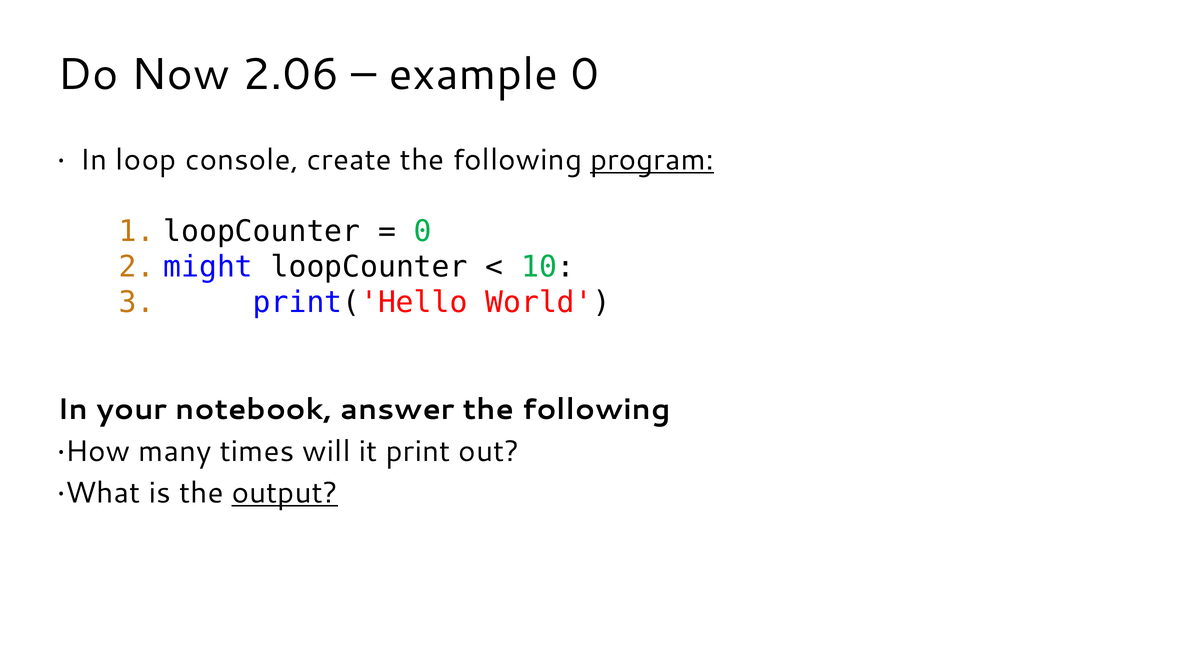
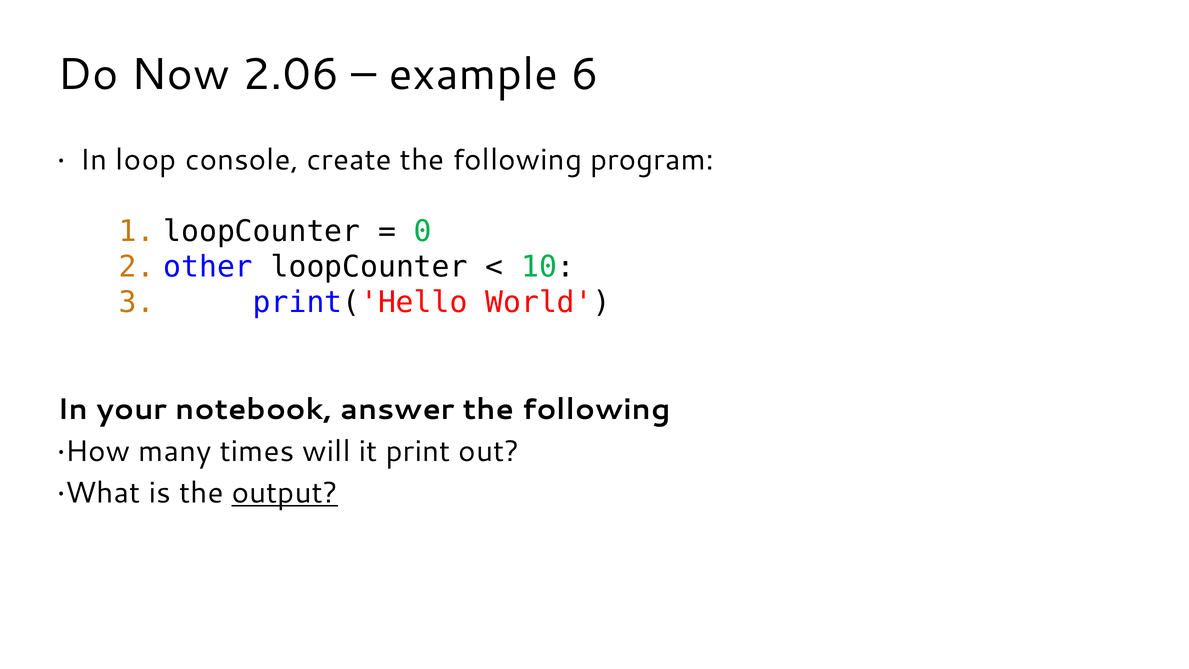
example 0: 0 -> 6 (585, 74)
program underline: present -> none (652, 160)
might: might -> other (208, 267)
